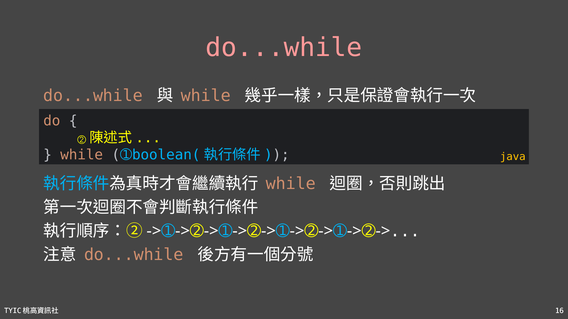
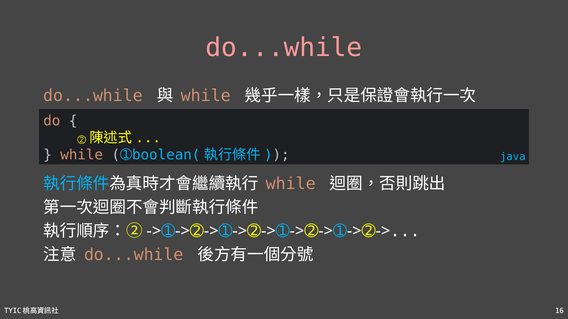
java colour: yellow -> light blue (513, 157)
